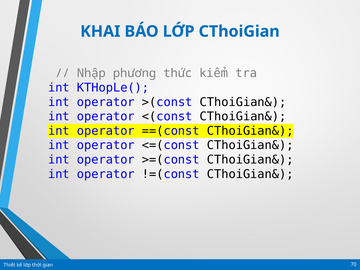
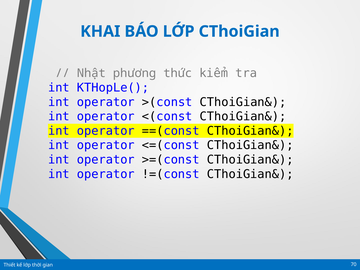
Nhập: Nhập -> Nhật (91, 73)
